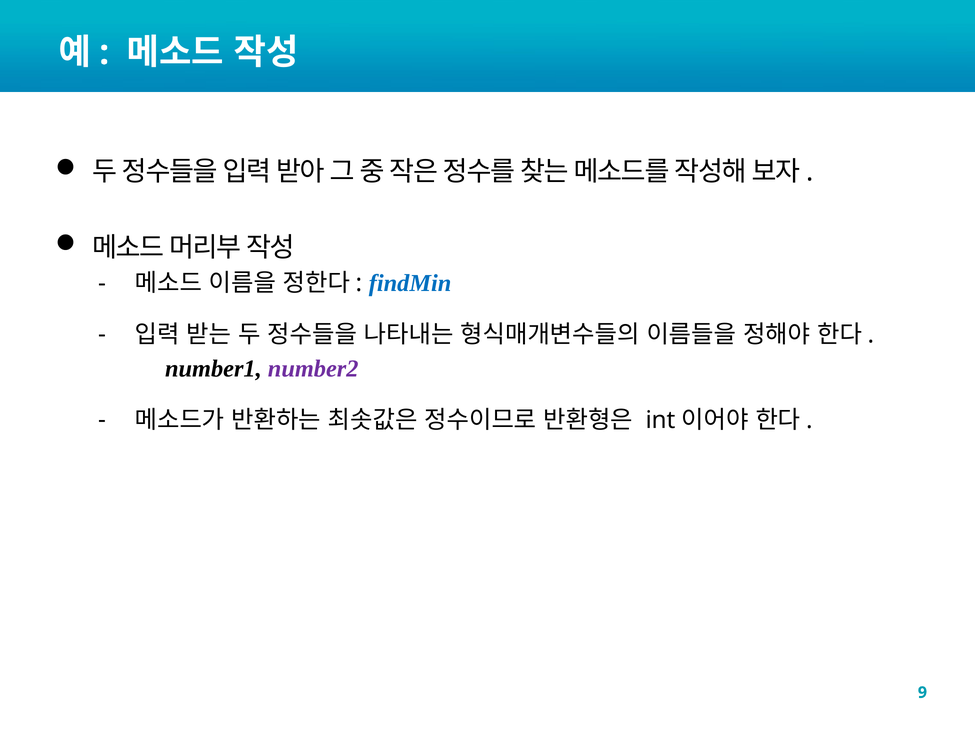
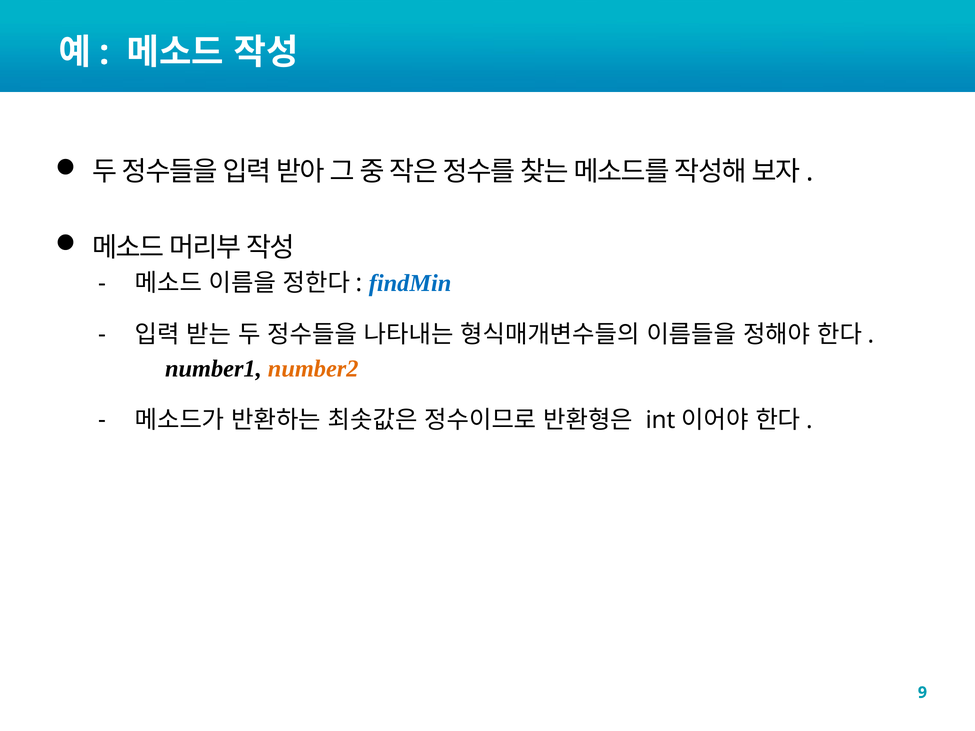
number2 colour: purple -> orange (313, 369)
